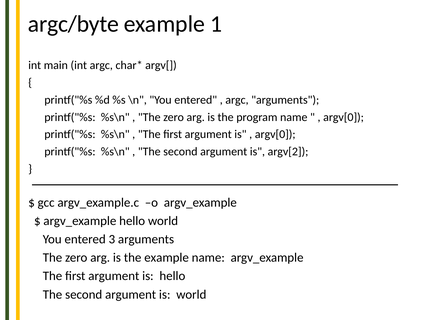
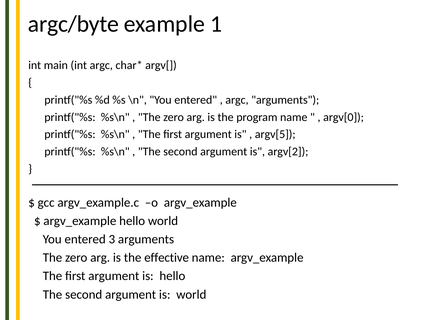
argv[0: argv[0 -> argv[5 (275, 134)
the example: example -> effective (167, 258)
